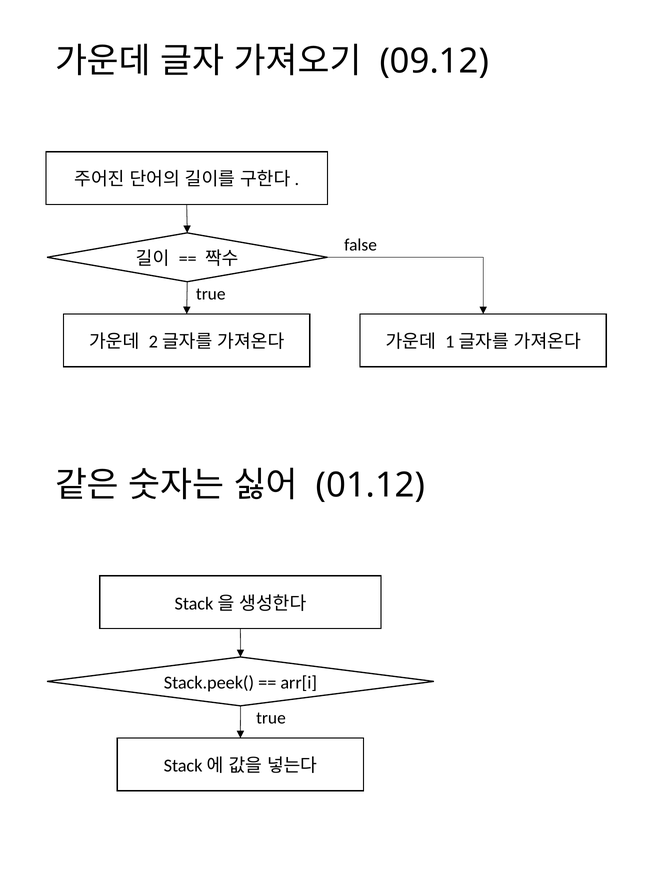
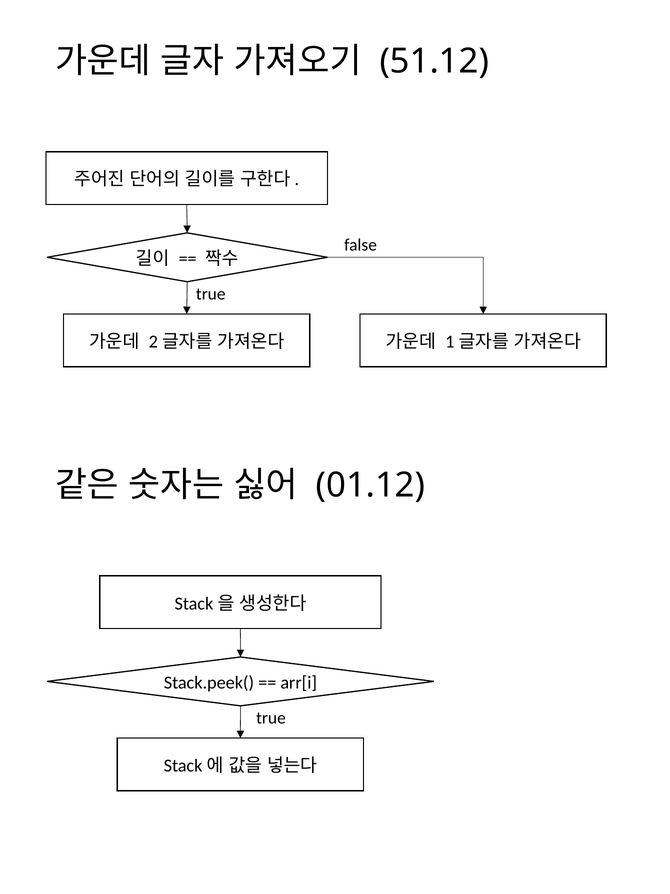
09.12: 09.12 -> 51.12 (434, 61)
